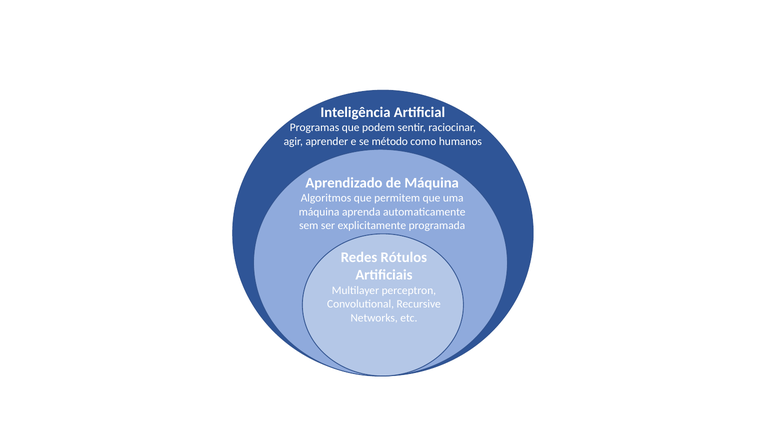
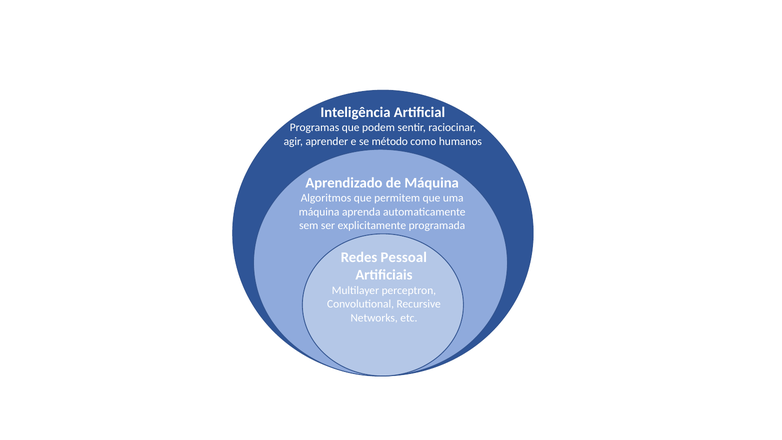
Rótulos: Rótulos -> Pessoal (404, 257)
